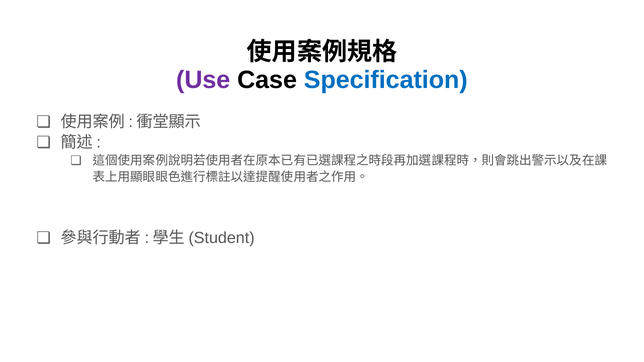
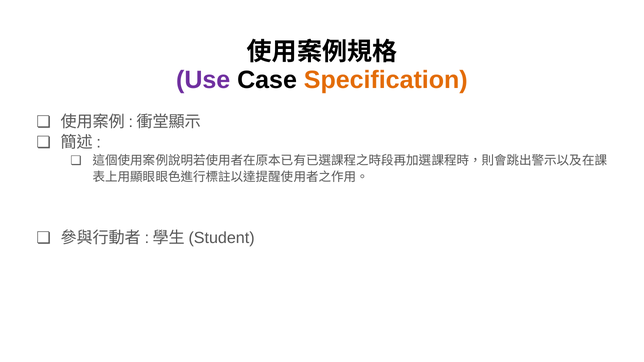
Specification colour: blue -> orange (386, 80)
